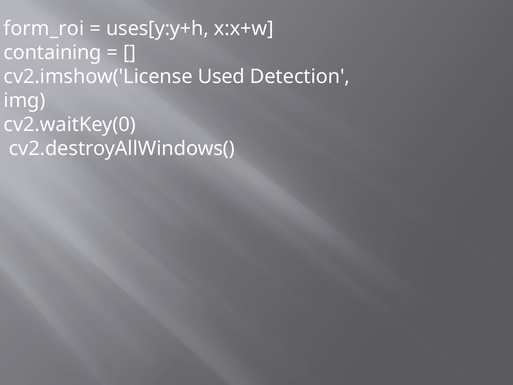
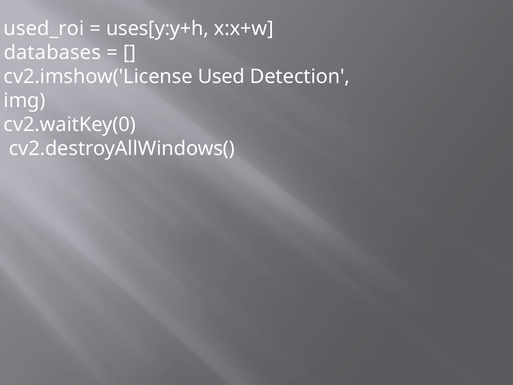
form_roi: form_roi -> used_roi (44, 29)
containing: containing -> databases (52, 53)
